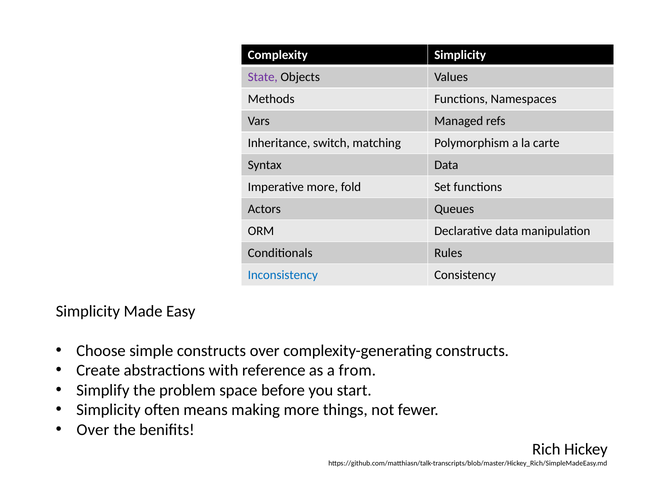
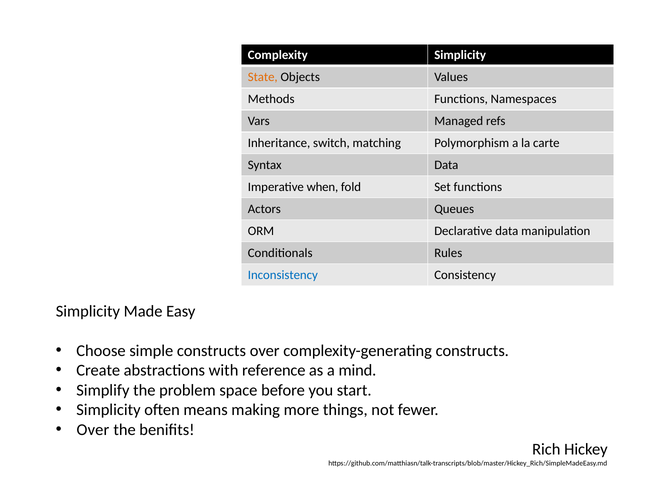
State colour: purple -> orange (263, 77)
Imperative more: more -> when (322, 187)
from: from -> mind (357, 370)
